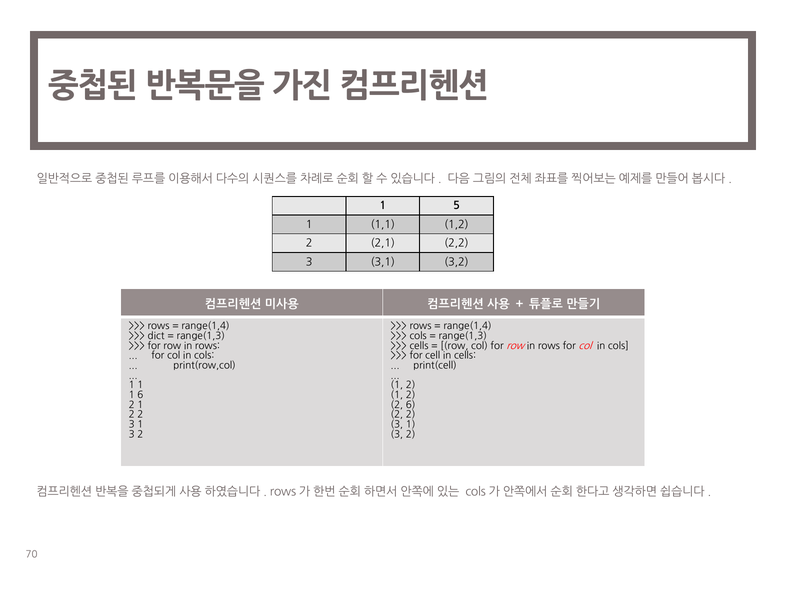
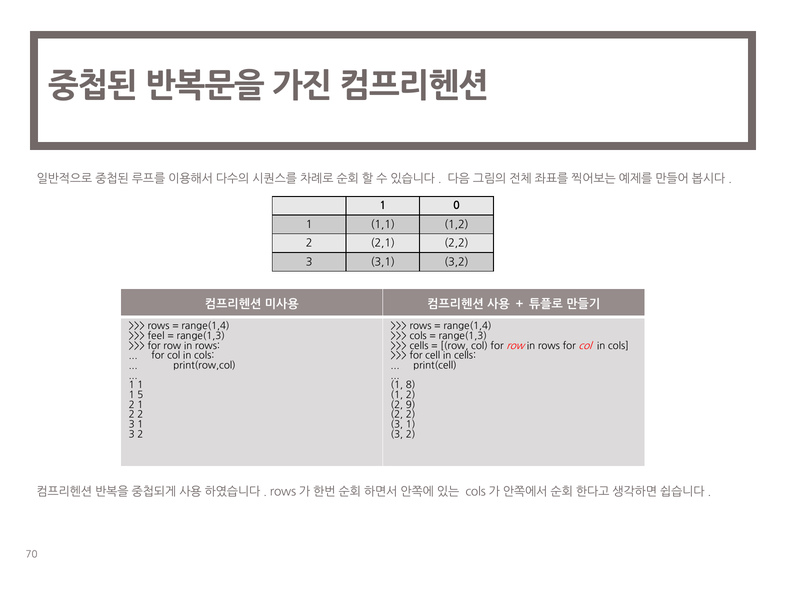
5: 5 -> 0 (457, 206)
dict: dict -> feel (156, 336)
2: 2 -> 8 (411, 385)
1 6: 6 -> 5 (140, 395)
2 6: 6 -> 9 (411, 405)
